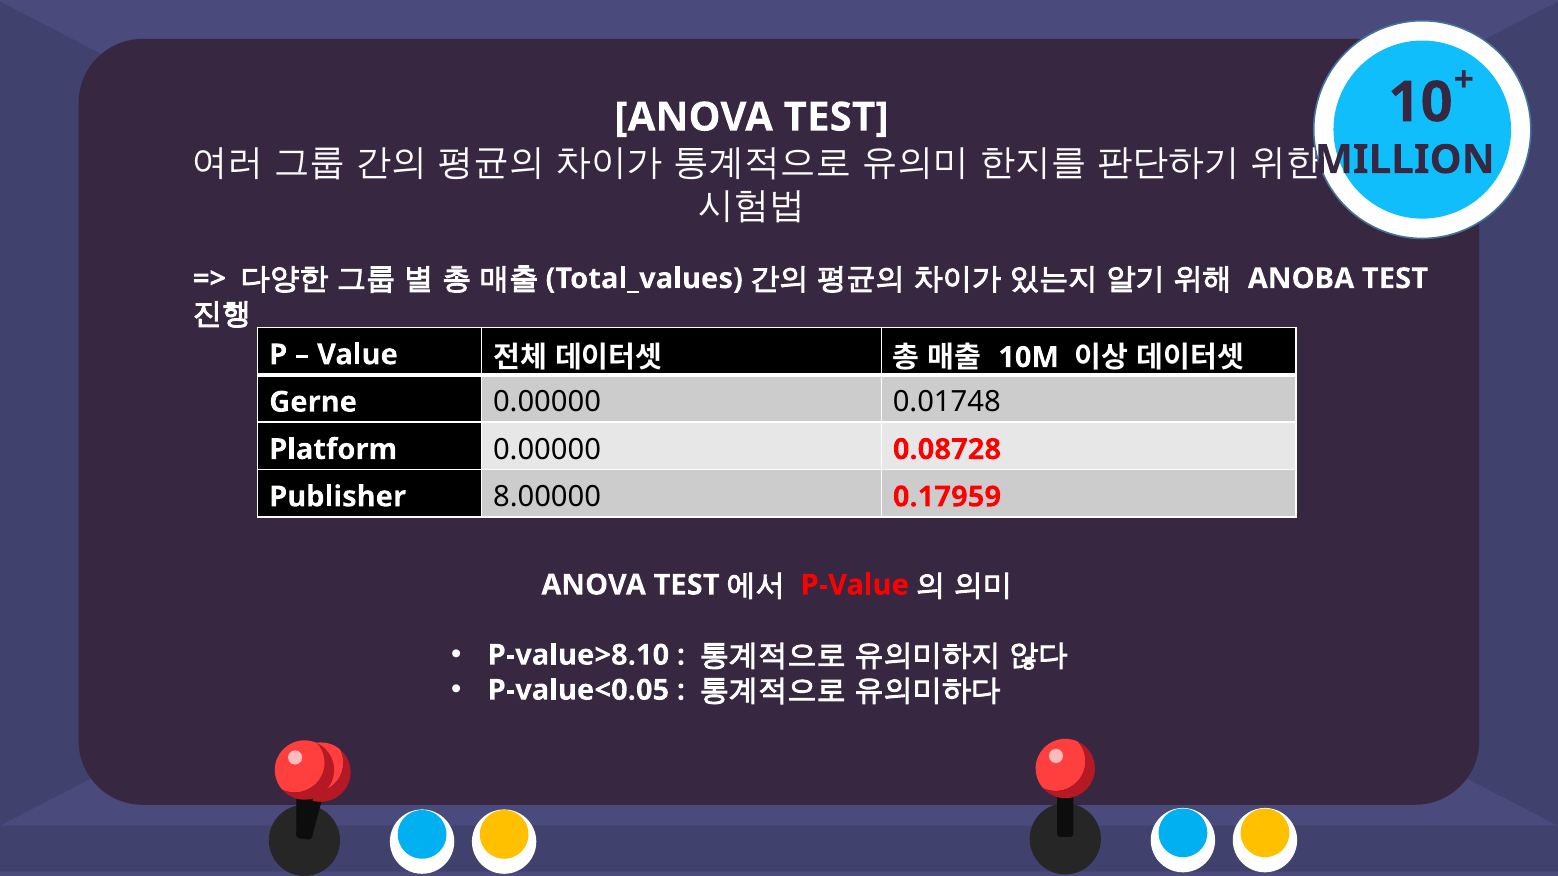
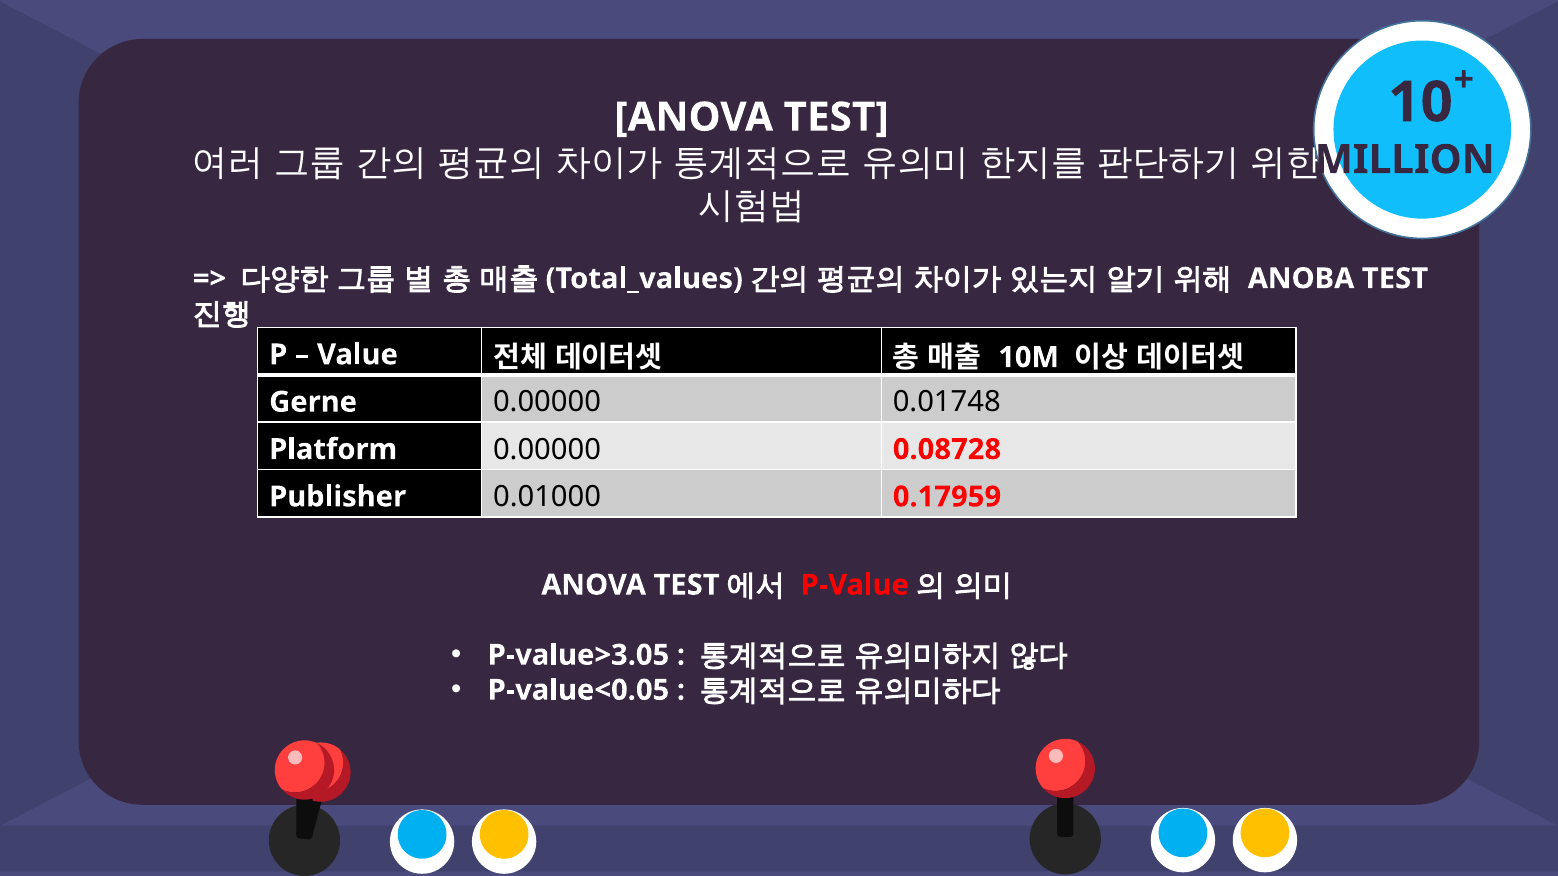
8.00000: 8.00000 -> 0.01000 (547, 497)
P-value>8.10: P-value>8.10 -> P-value>3.05 (579, 655)
